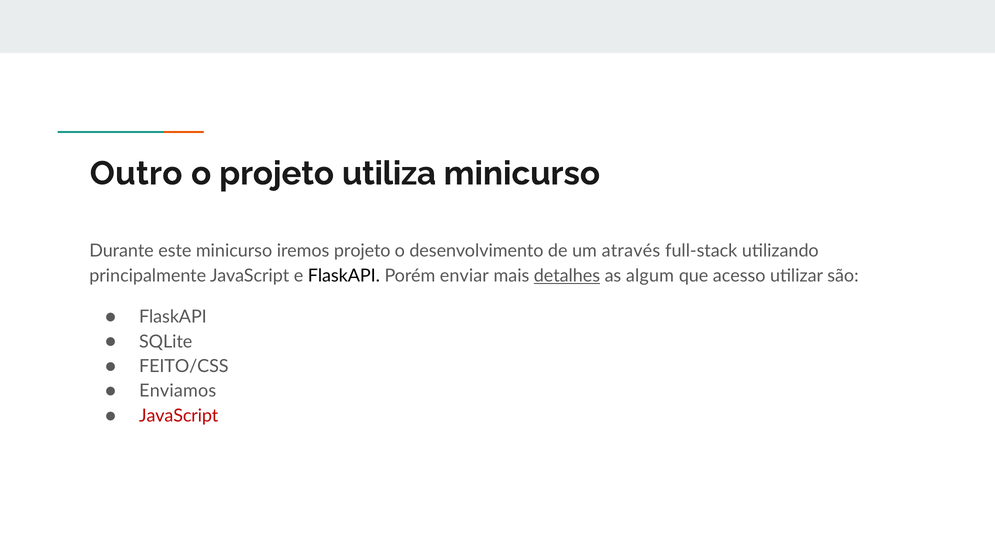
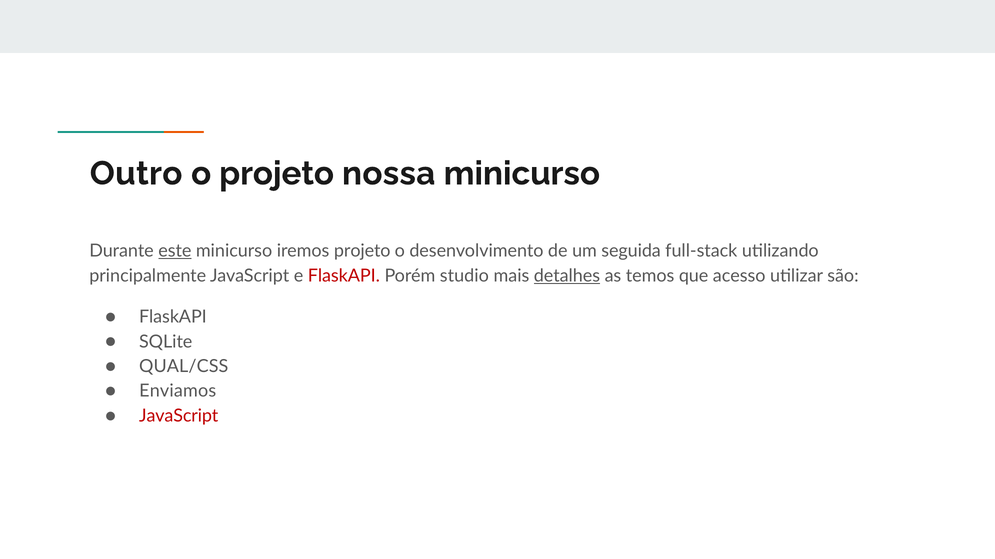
utiliza: utiliza -> nossa (389, 174)
este underline: none -> present (175, 251)
através: através -> seguida (631, 251)
FlaskAPI colour: black -> red (344, 276)
enviar: enviar -> studio (464, 276)
algum: algum -> temos (650, 276)
FEITO/CSS: FEITO/CSS -> QUAL/CSS (184, 367)
